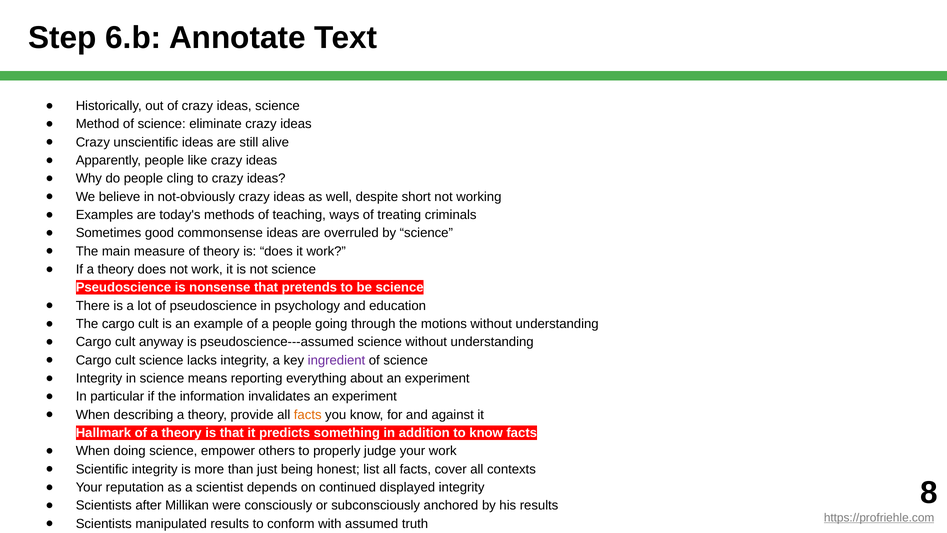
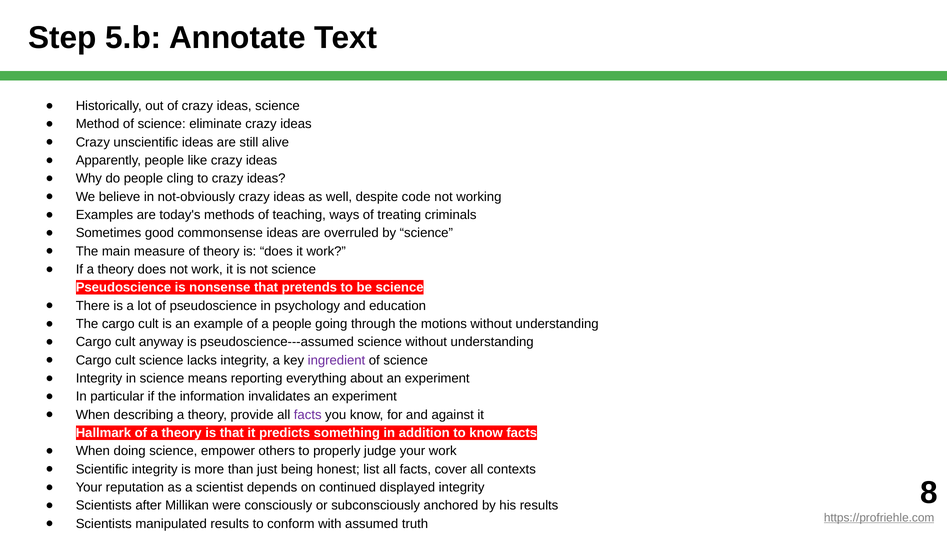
6.b: 6.b -> 5.b (133, 38)
short: short -> code (416, 197)
facts colour: orange -> purple (308, 415)
